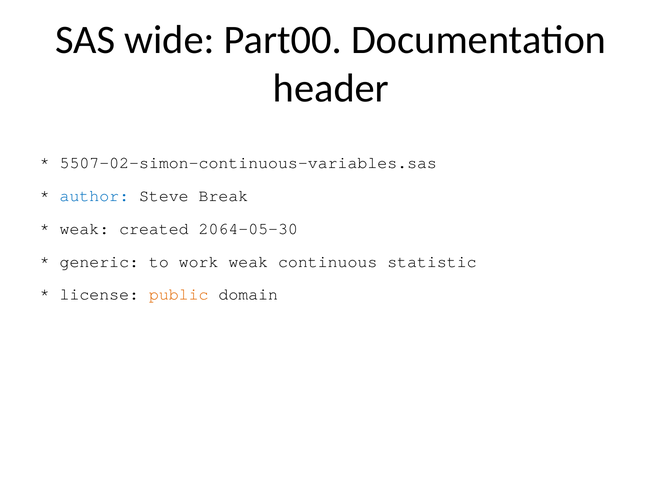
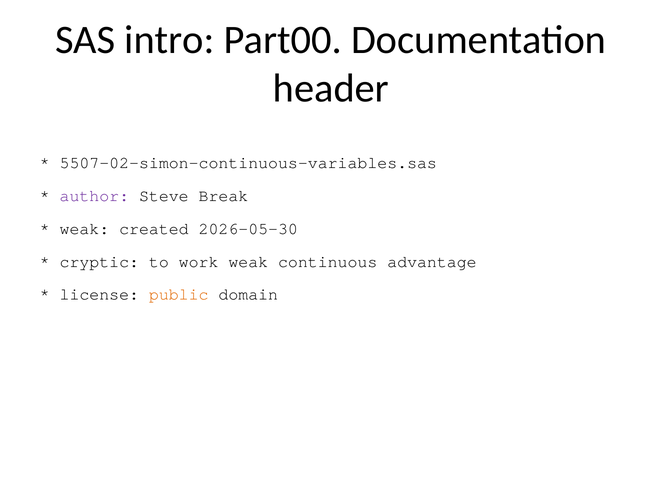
wide: wide -> intro (169, 40)
author colour: blue -> purple (94, 196)
2064-05-30: 2064-05-30 -> 2026-05-30 (248, 229)
generic: generic -> cryptic (99, 262)
statistic: statistic -> advantage (432, 262)
